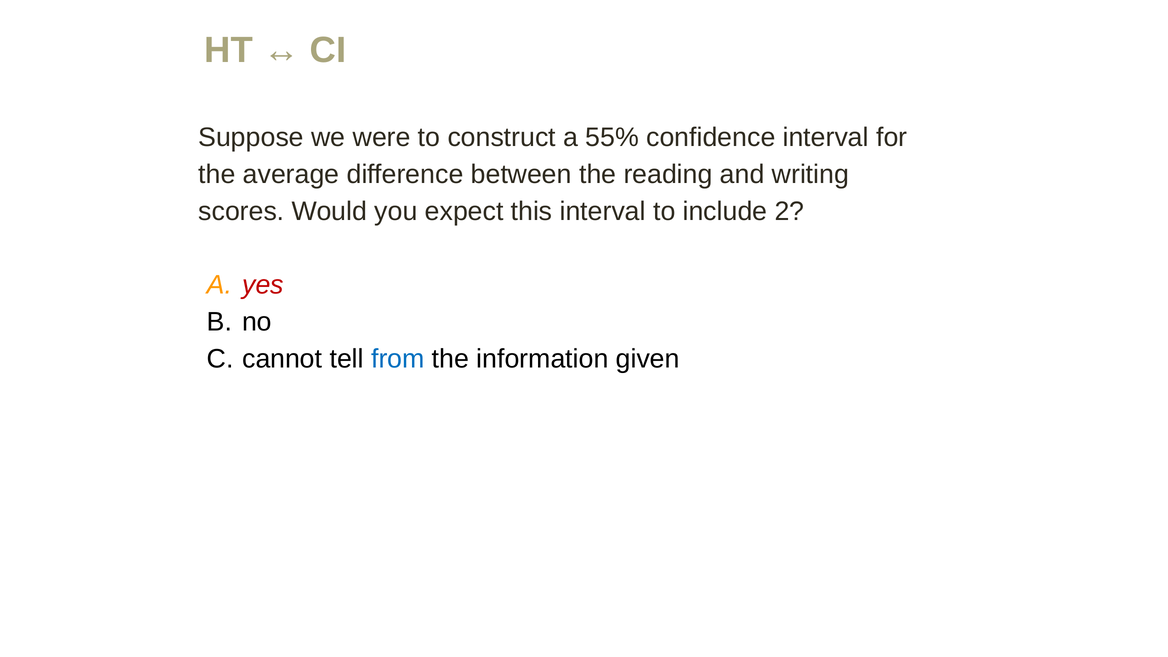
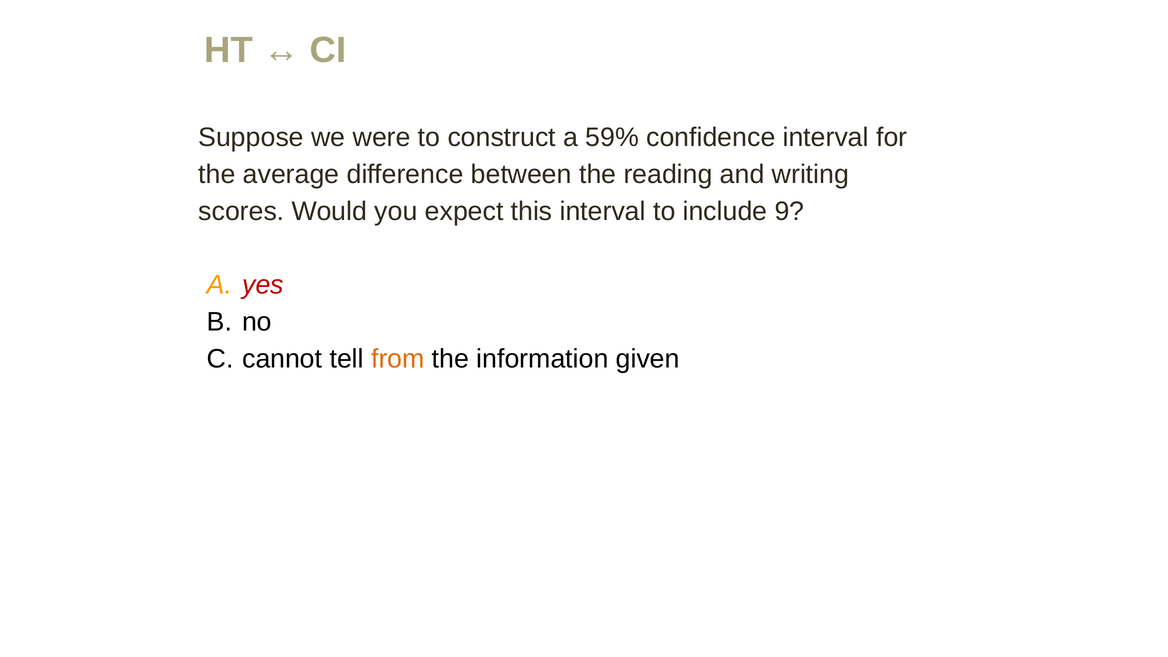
55%: 55% -> 59% (612, 138)
2: 2 -> 9 (789, 211)
from colour: blue -> orange (398, 359)
